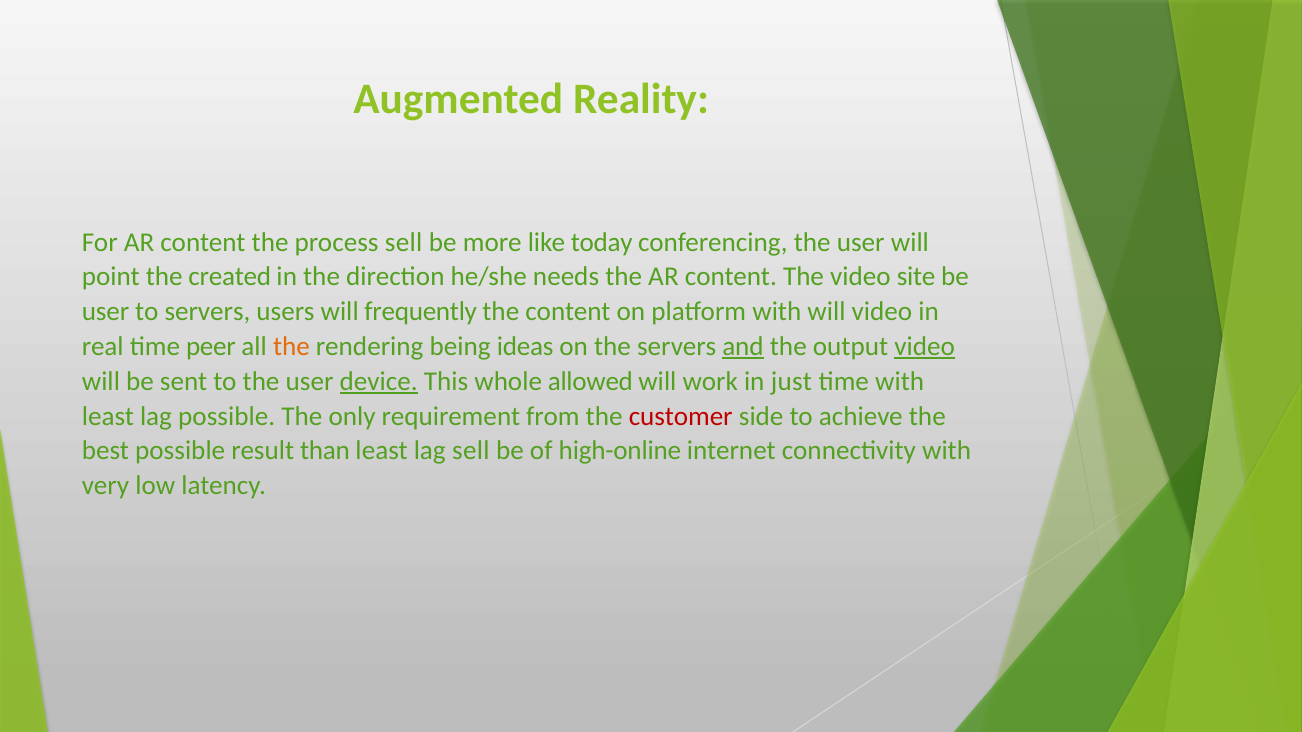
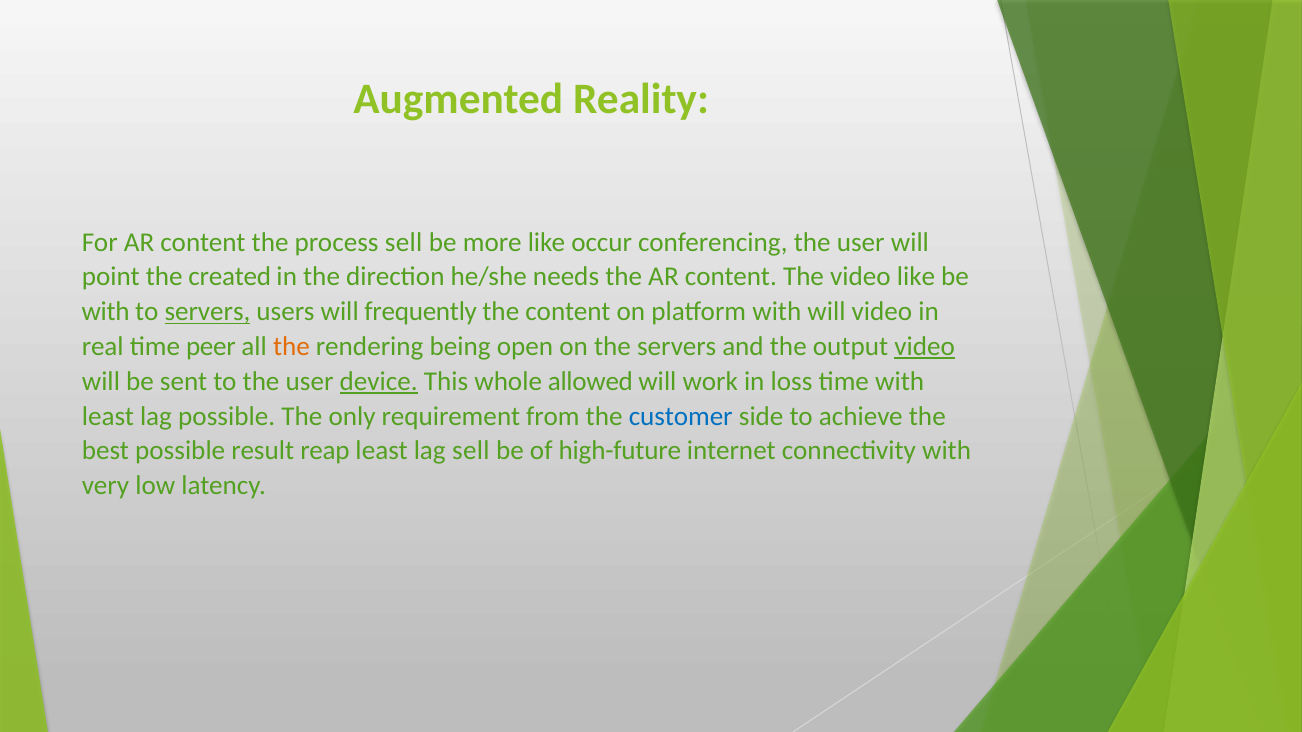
today: today -> occur (602, 242)
video site: site -> like (916, 277)
user: user -> with (106, 312)
servers underline: none -> present (207, 312)
ideas: ideas -> open (525, 347)
and underline: present -> none (743, 347)
just: just -> loss (792, 382)
customer colour: red -> blue (681, 416)
than: than -> reap (325, 451)
high-online: high-online -> high-future (620, 451)
